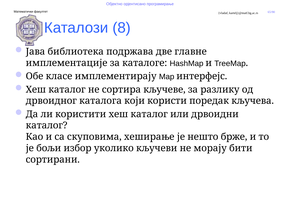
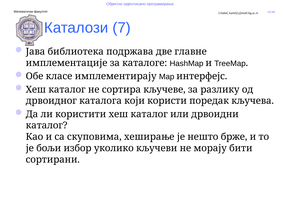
8: 8 -> 7 (122, 28)
